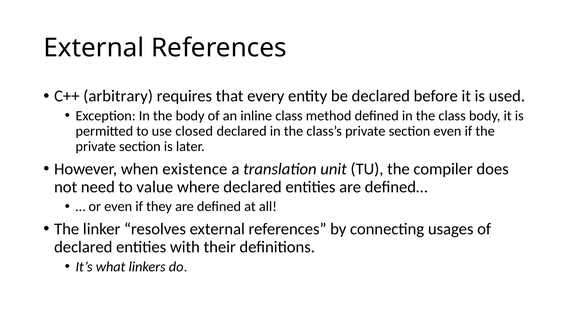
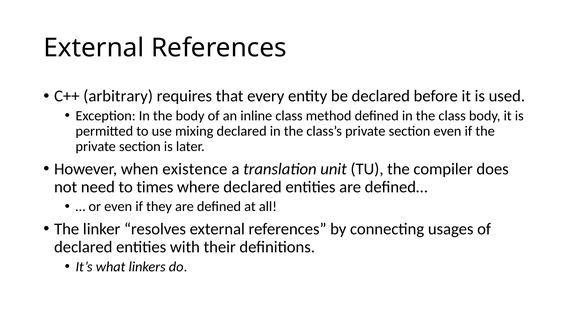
closed: closed -> mixing (194, 131)
value: value -> times (155, 187)
